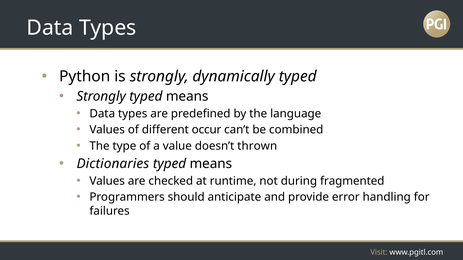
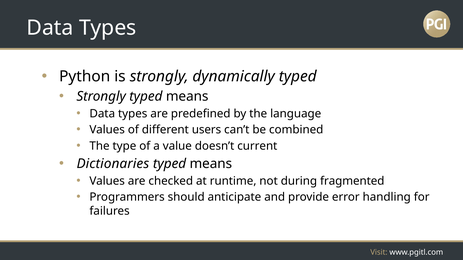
occur: occur -> users (206, 130)
thrown: thrown -> current (257, 146)
